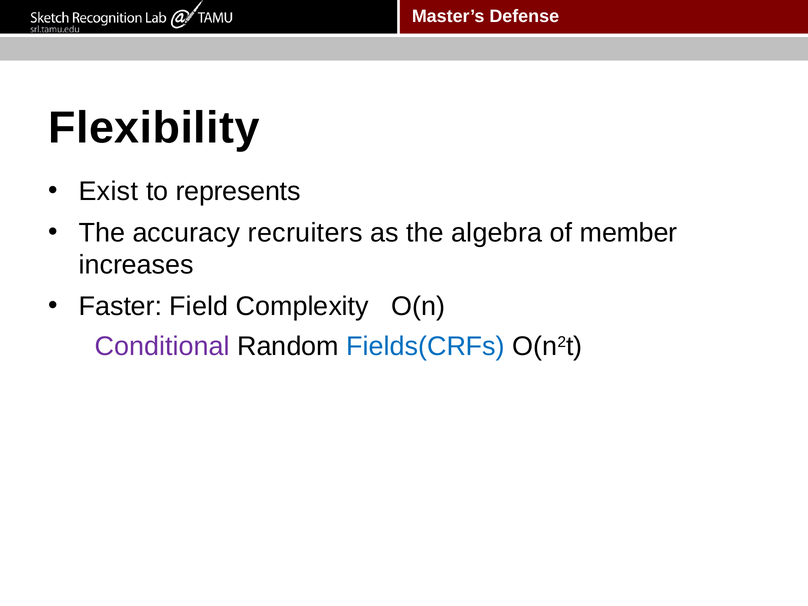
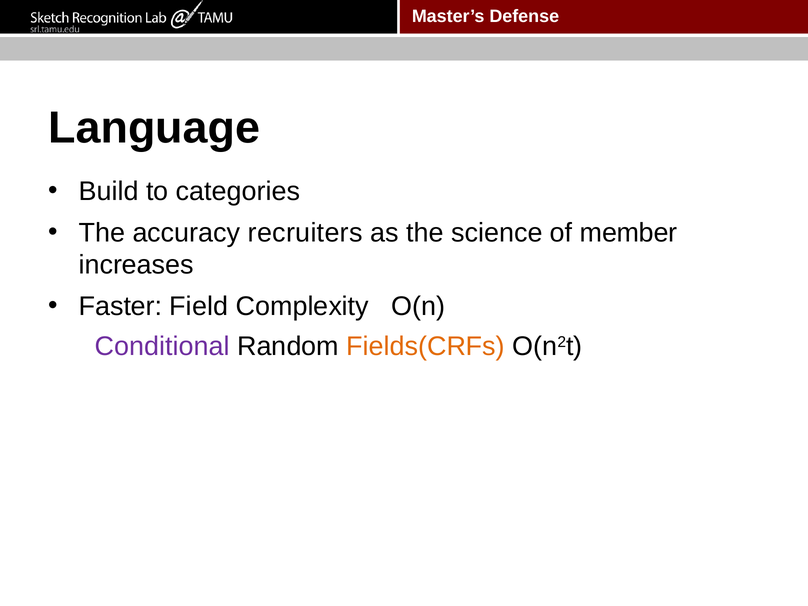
Flexibility: Flexibility -> Language (154, 128)
Exist: Exist -> Build (109, 191)
represents: represents -> categories (238, 191)
algebra: algebra -> science (497, 233)
Fields(CRFs colour: blue -> orange (426, 347)
